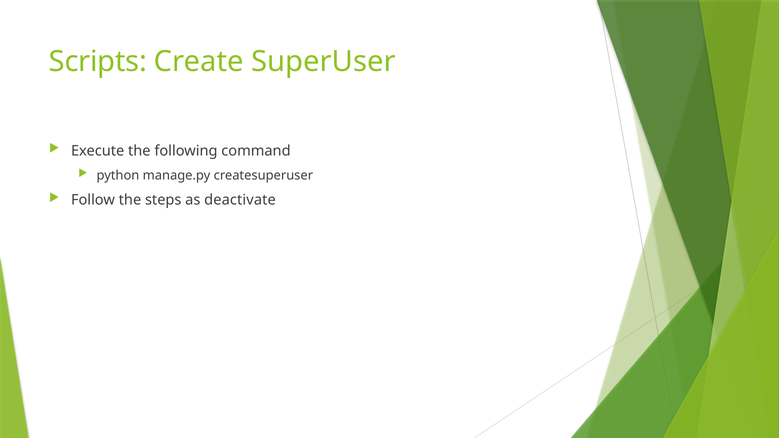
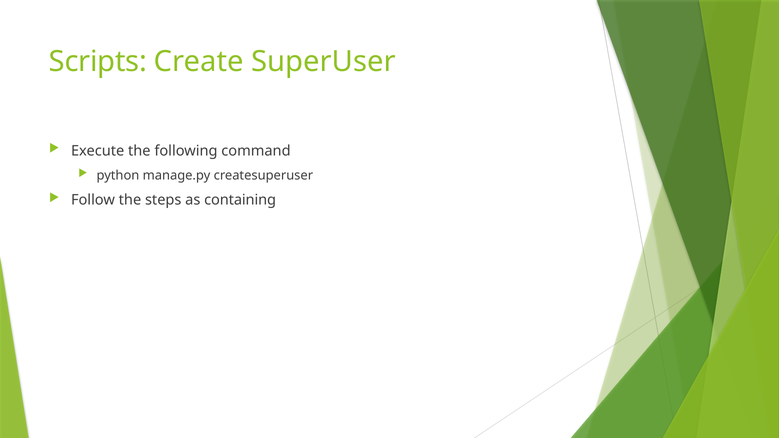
deactivate: deactivate -> containing (240, 200)
